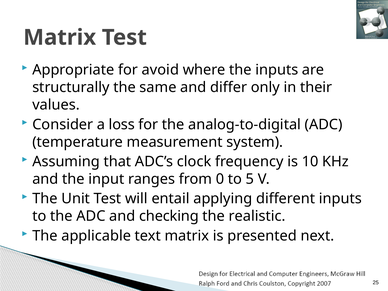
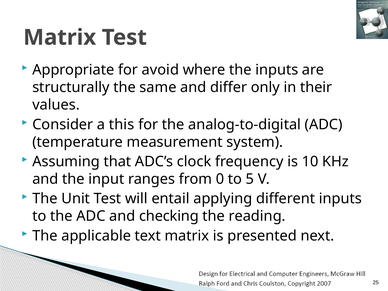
loss: loss -> this (122, 124)
realistic: realistic -> reading (257, 216)
